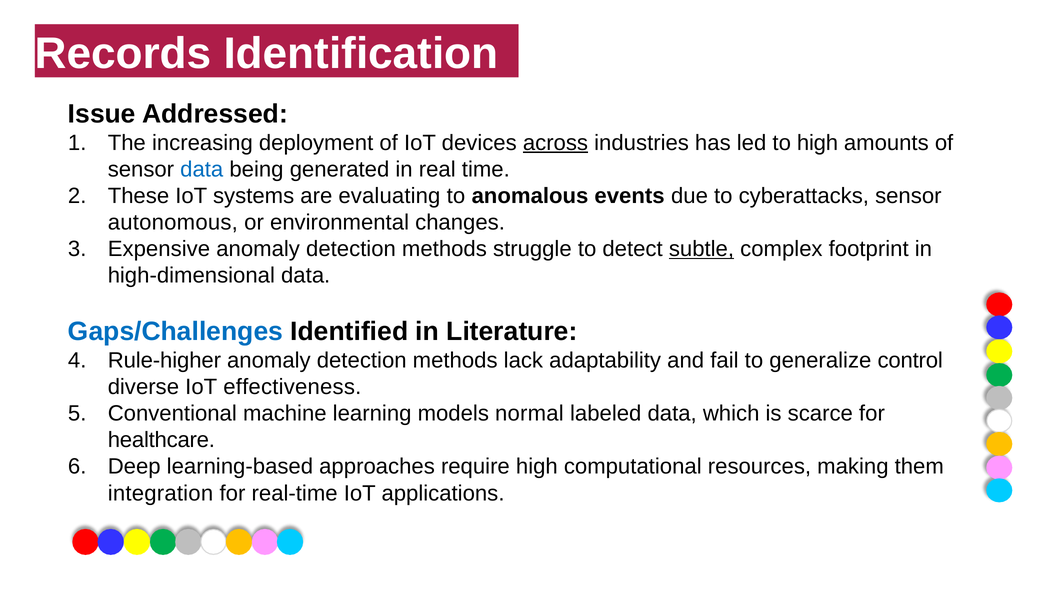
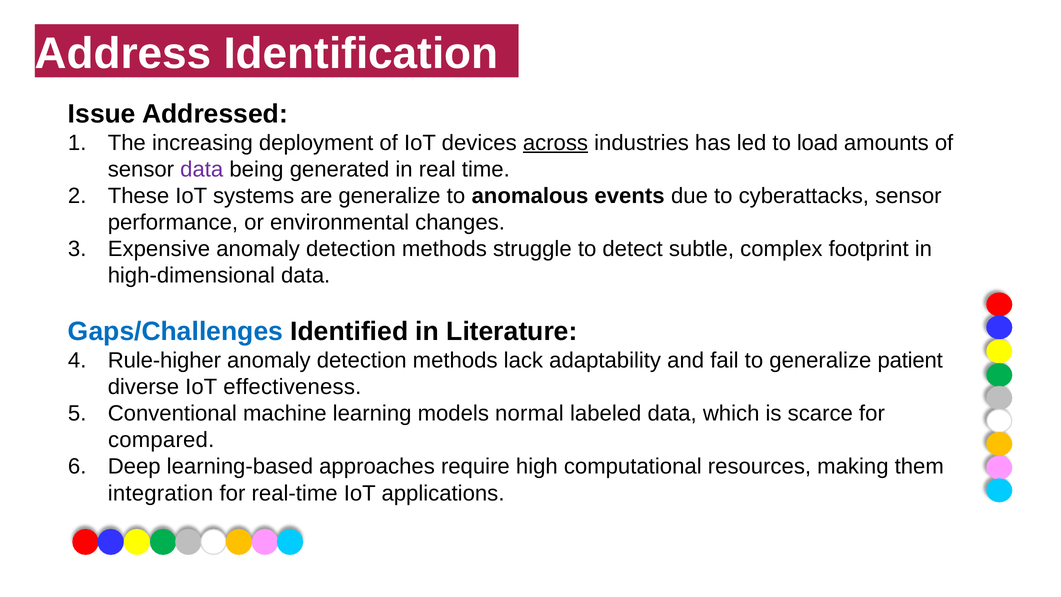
Records: Records -> Address (123, 54)
to high: high -> load (818, 143)
data colour: blue -> purple (202, 169)
are evaluating: evaluating -> generalize (389, 196)
autonomous: autonomous -> performance (173, 222)
subtle underline: present -> none (701, 249)
control: control -> patient (910, 360)
healthcare: healthcare -> compared (161, 440)
